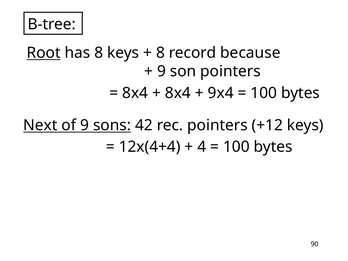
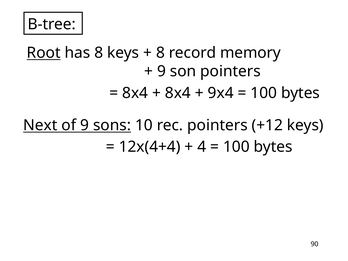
because: because -> memory (250, 53)
42: 42 -> 10 (144, 125)
